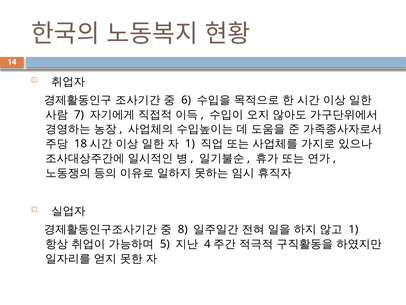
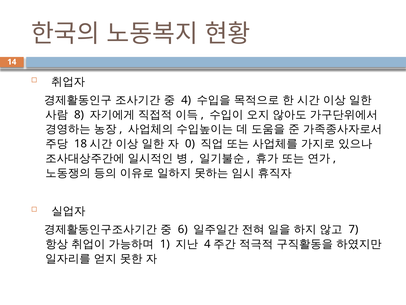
6: 6 -> 4 (186, 100)
7: 7 -> 8 (79, 114)
1: 1 -> 0 (190, 144)
8: 8 -> 6 (183, 229)
1: 1 -> 7 (353, 229)
5: 5 -> 1 (165, 244)
